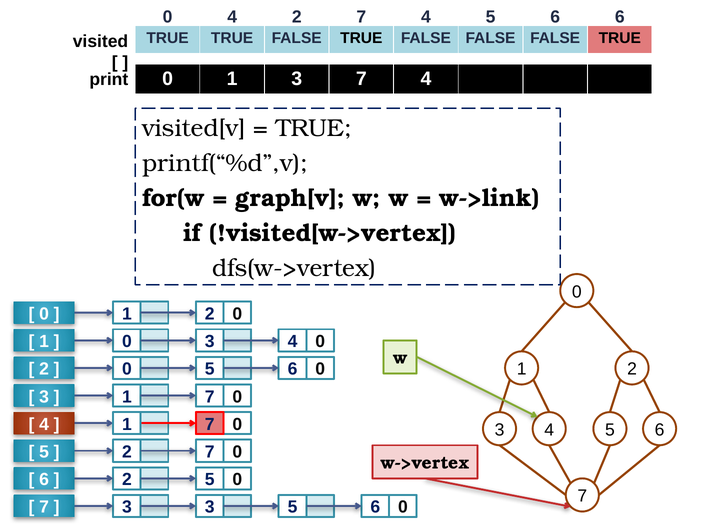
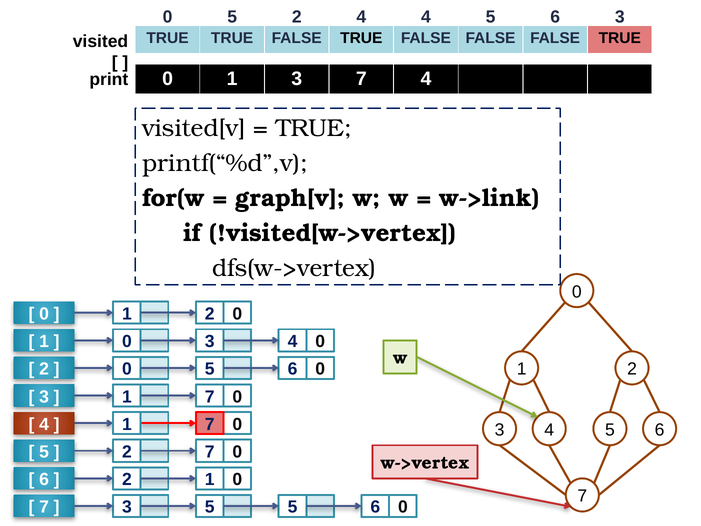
4: 4 -> 5 (232, 17)
7: 7 -> 4 (361, 17)
6 6: 6 -> 3 (620, 17)
2 5: 5 -> 1 (210, 479)
3 3: 3 -> 5 (210, 507)
